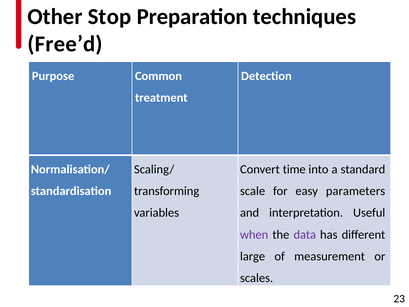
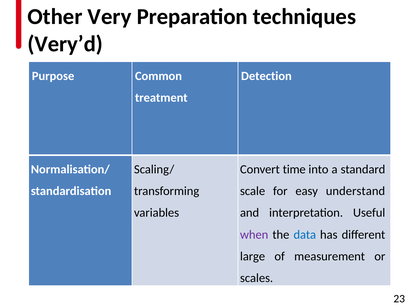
Stop: Stop -> Very (110, 17)
Free’d: Free’d -> Very’d (65, 44)
parameters: parameters -> understand (355, 191)
data colour: purple -> blue (305, 234)
